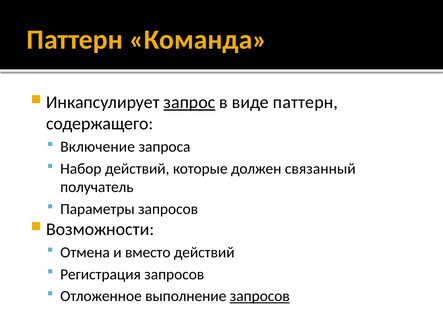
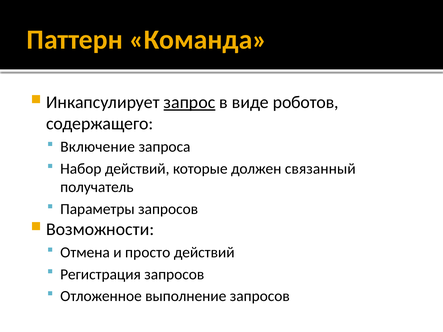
виде паттерн: паттерн -> роботов (306, 102)
вместо: вместо -> просто (148, 253)
запросов underline: present -> none (260, 296)
